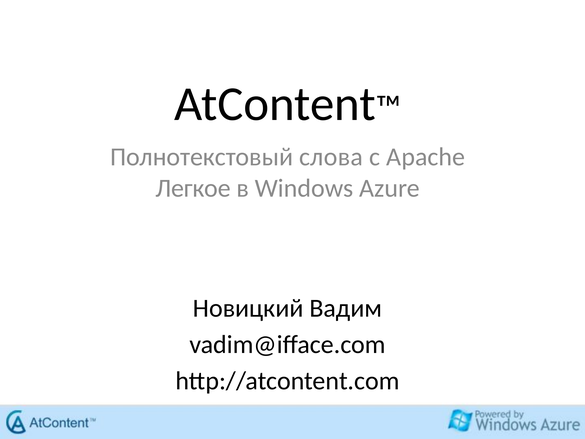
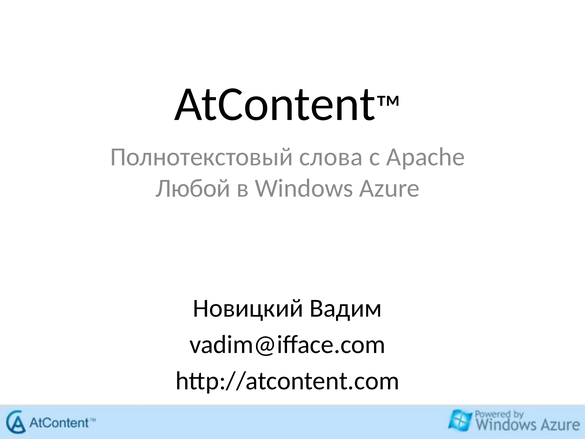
Легкое: Легкое -> Любой (193, 188)
